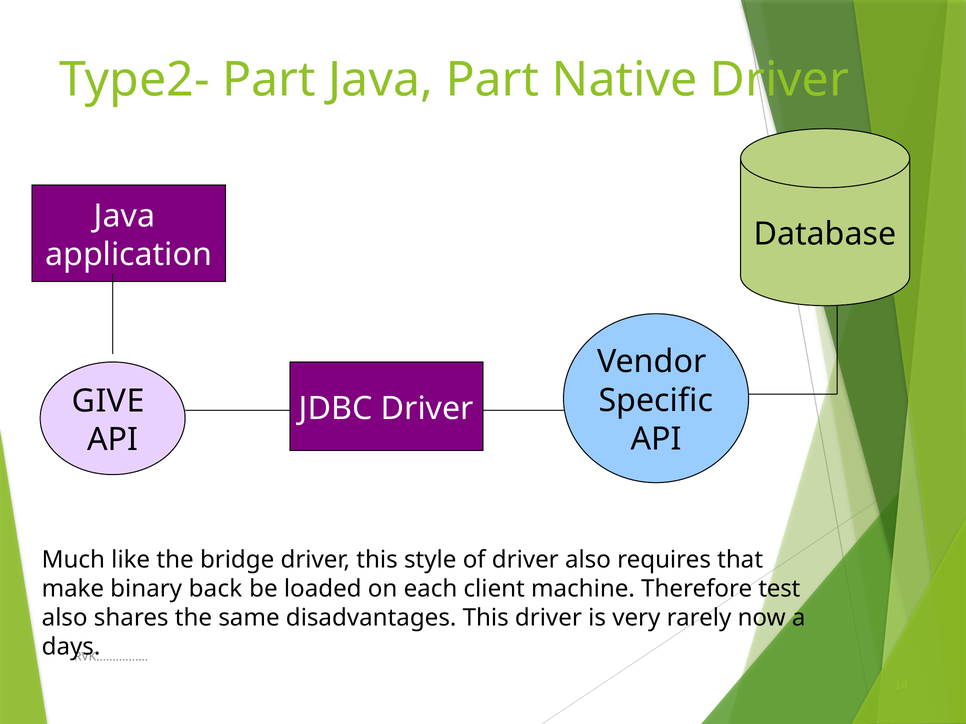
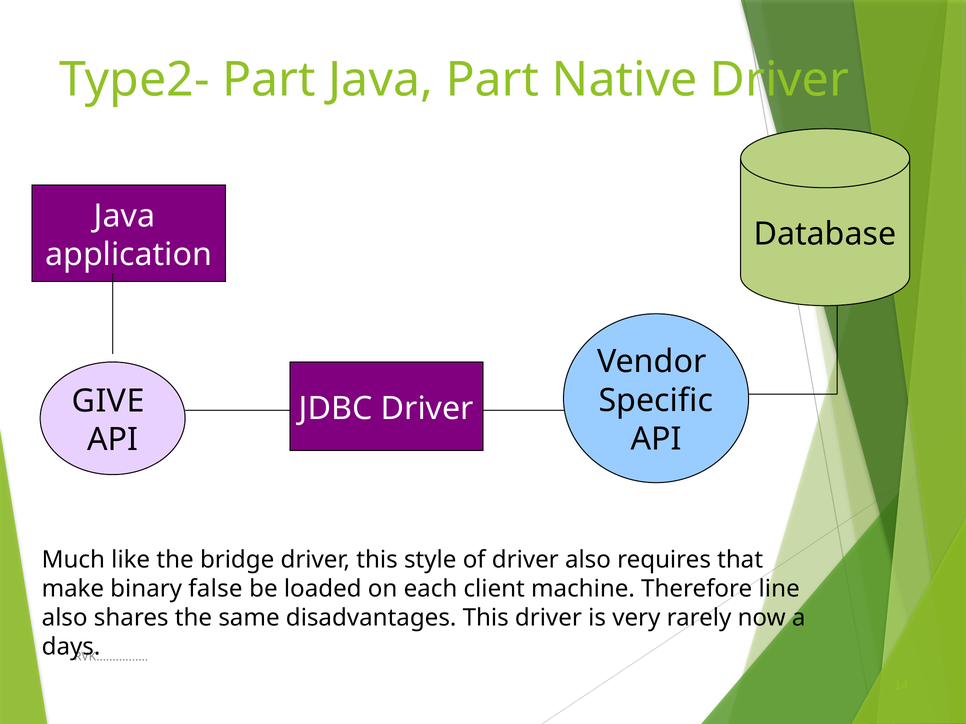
back: back -> false (215, 589)
test: test -> line (779, 589)
